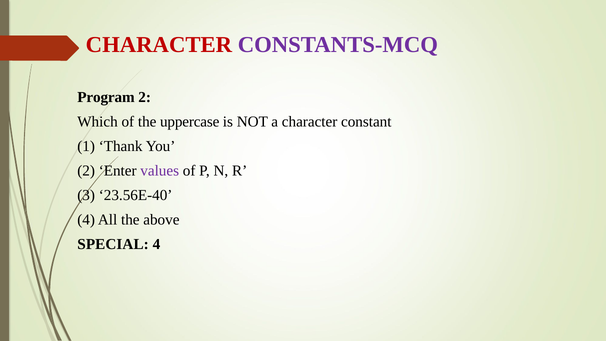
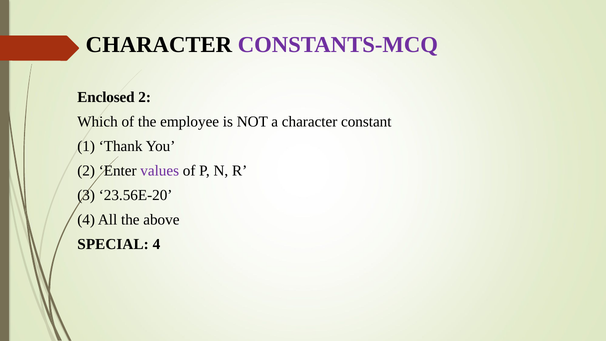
CHARACTER colour: red -> black (159, 45)
Program: Program -> Enclosed (106, 97)
uppercase: uppercase -> employee (190, 122)
23.56E-40: 23.56E-40 -> 23.56E-20 (136, 195)
